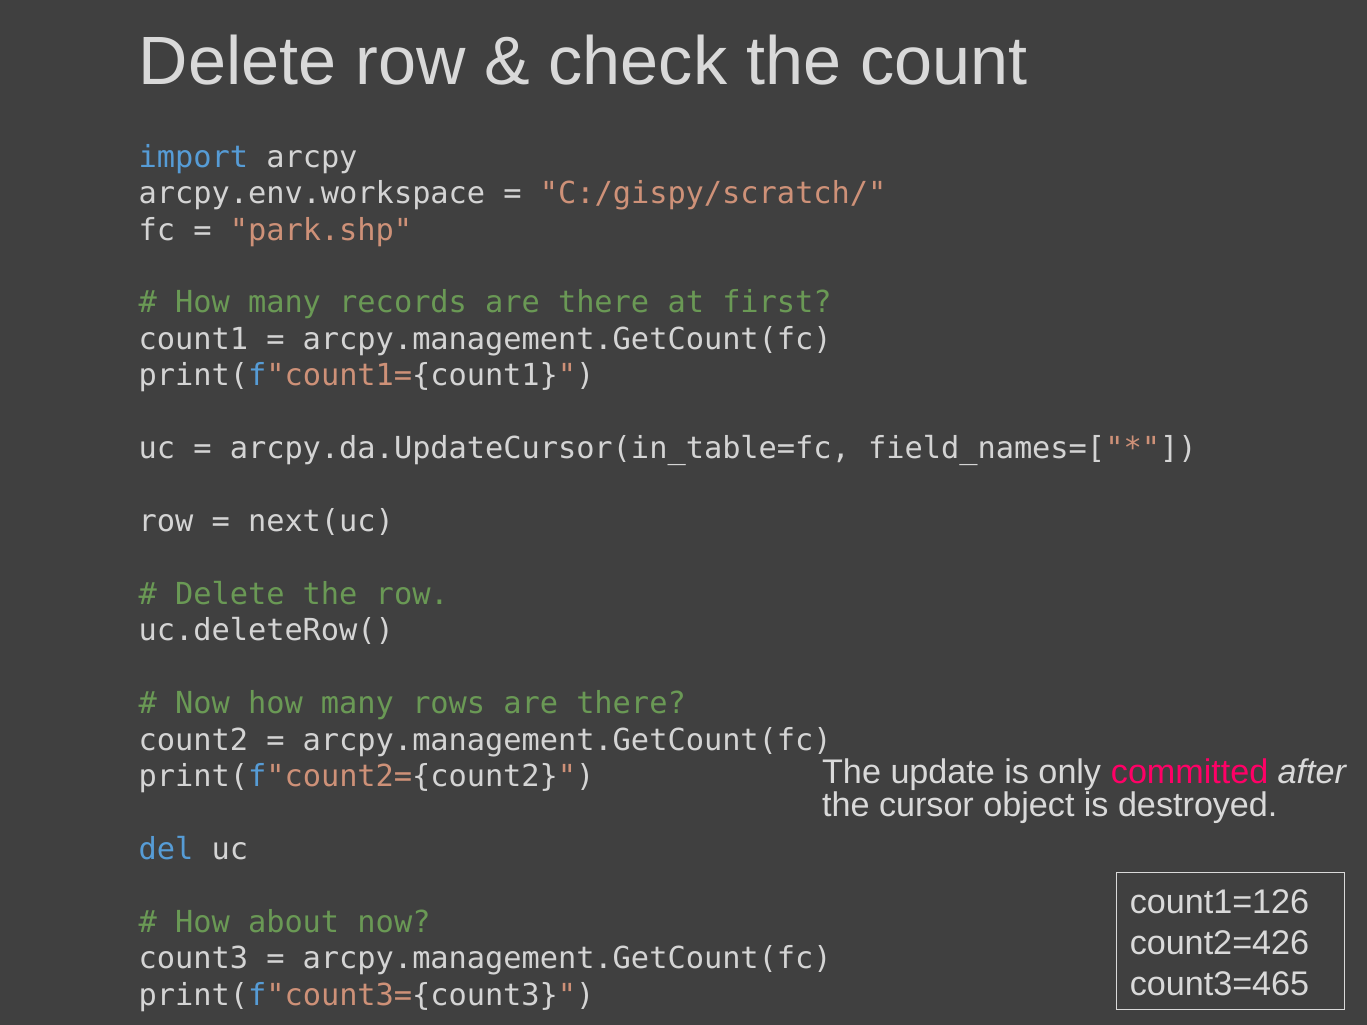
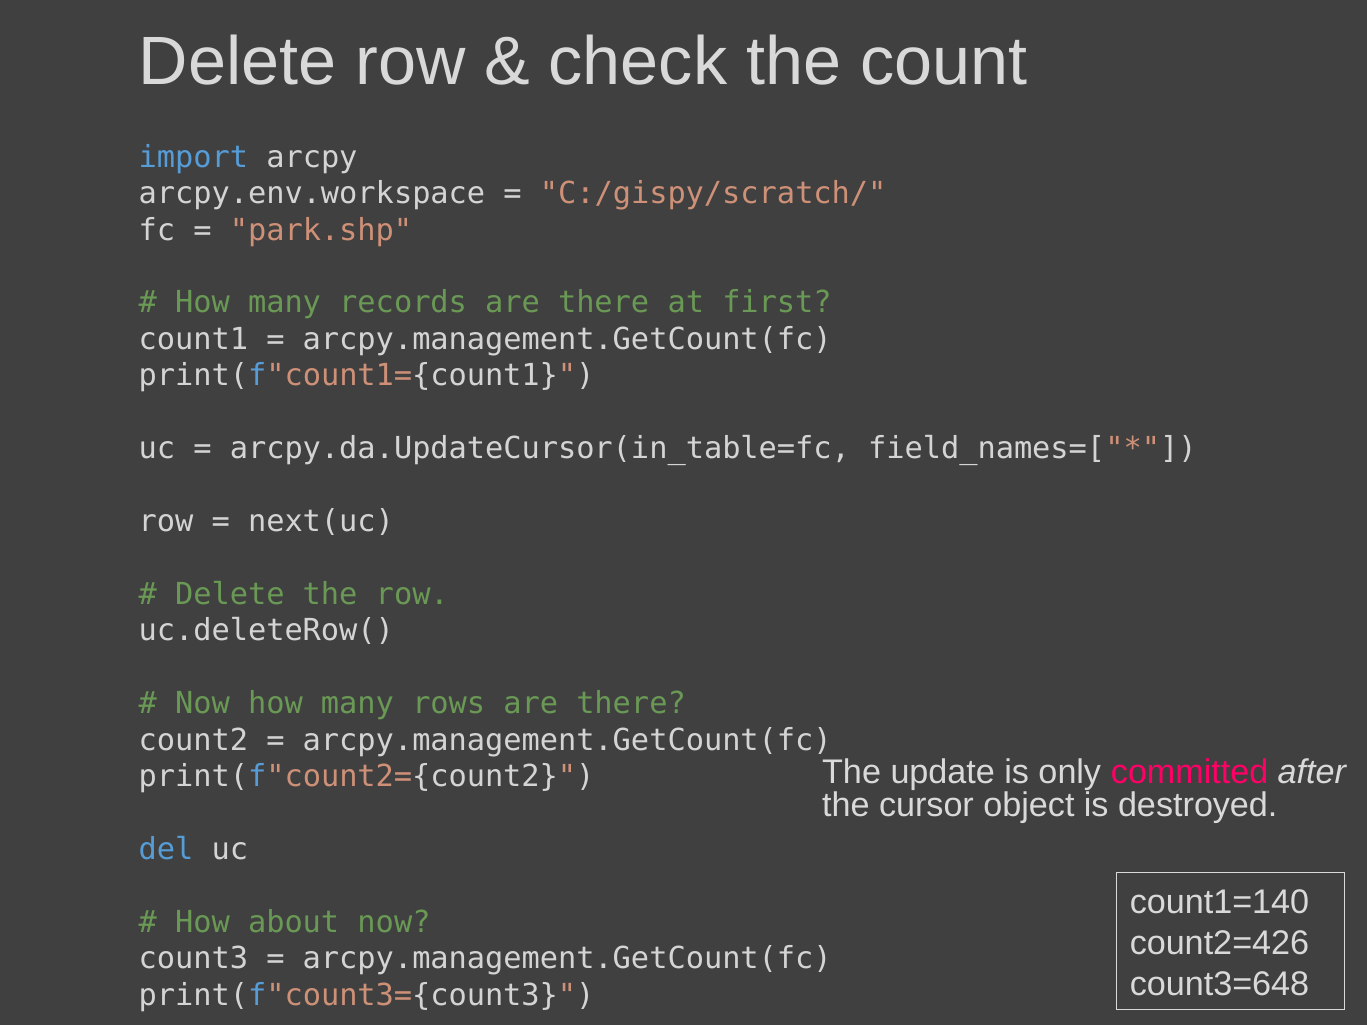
count1=126: count1=126 -> count1=140 (1219, 903)
count3=465: count3=465 -> count3=648 (1219, 985)
